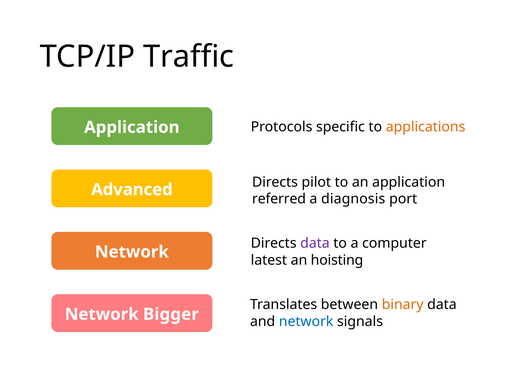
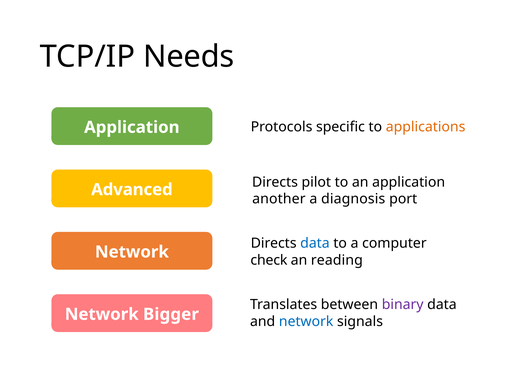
Traffic: Traffic -> Needs (189, 57)
referred: referred -> another (279, 199)
data colour: purple -> blue (315, 243)
latest: latest -> check (269, 260)
hoisting: hoisting -> reading (337, 260)
binary colour: orange -> purple (403, 304)
